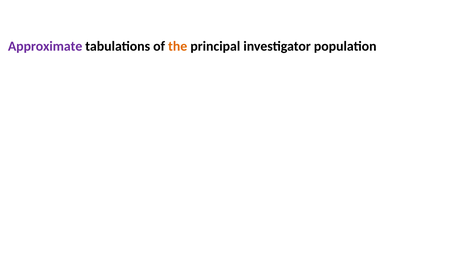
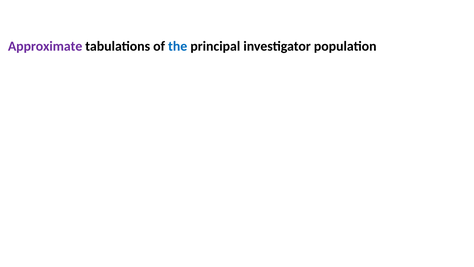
the colour: orange -> blue (178, 46)
